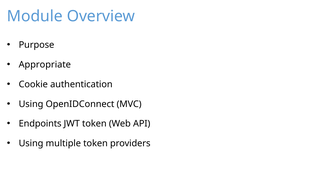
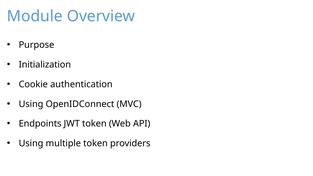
Appropriate: Appropriate -> Initialization (45, 65)
